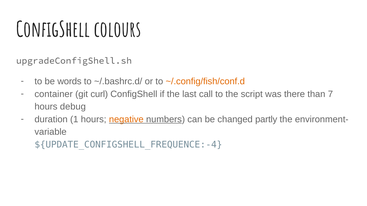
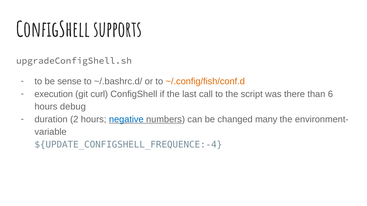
colours: colours -> supports (118, 30)
words: words -> sense (69, 82)
container: container -> execution (54, 94)
7: 7 -> 6 (330, 94)
1: 1 -> 2 (74, 120)
negative colour: orange -> blue (126, 120)
partly: partly -> many (266, 120)
